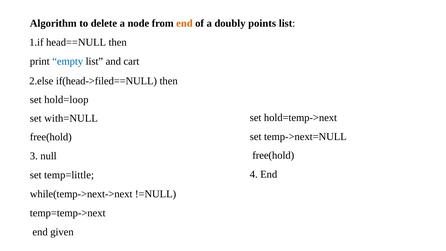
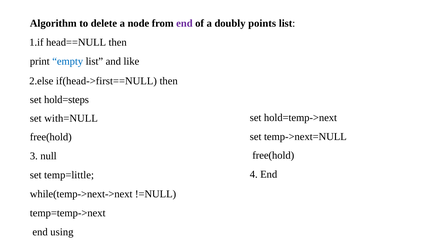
end colour: orange -> purple (184, 23)
cart: cart -> like (131, 61)
if(head->filed==NULL: if(head->filed==NULL -> if(head->first==NULL (106, 81)
hold=loop: hold=loop -> hold=steps (66, 100)
given: given -> using (62, 232)
